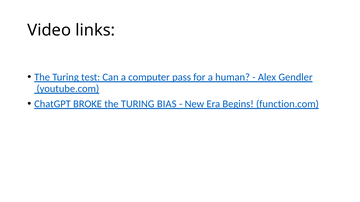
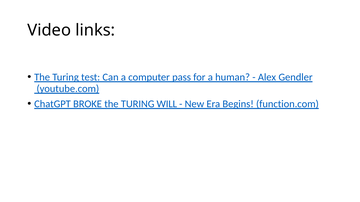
BIAS: BIAS -> WILL (167, 104)
